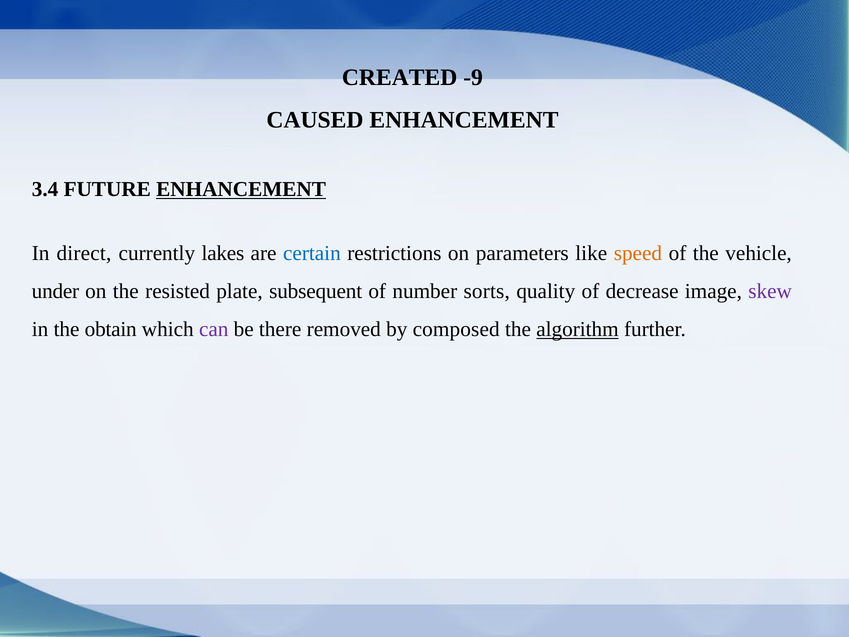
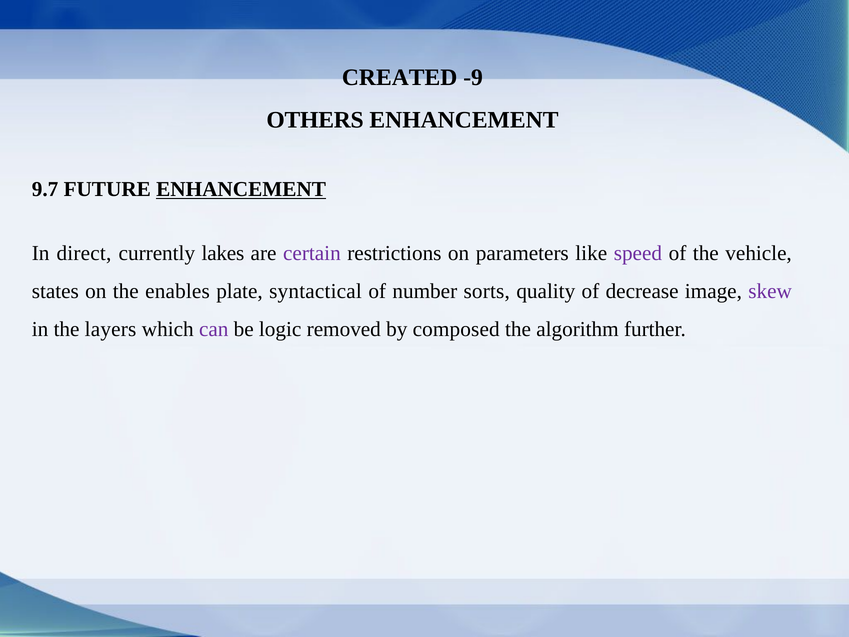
CAUSED: CAUSED -> OTHERS (315, 120)
3.4: 3.4 -> 9.7 (45, 189)
certain colour: blue -> purple (312, 253)
speed colour: orange -> purple (638, 253)
under: under -> states (55, 291)
resisted: resisted -> enables (178, 291)
subsequent: subsequent -> syntactical (315, 291)
obtain: obtain -> layers (111, 329)
there: there -> logic (280, 329)
algorithm underline: present -> none (577, 329)
